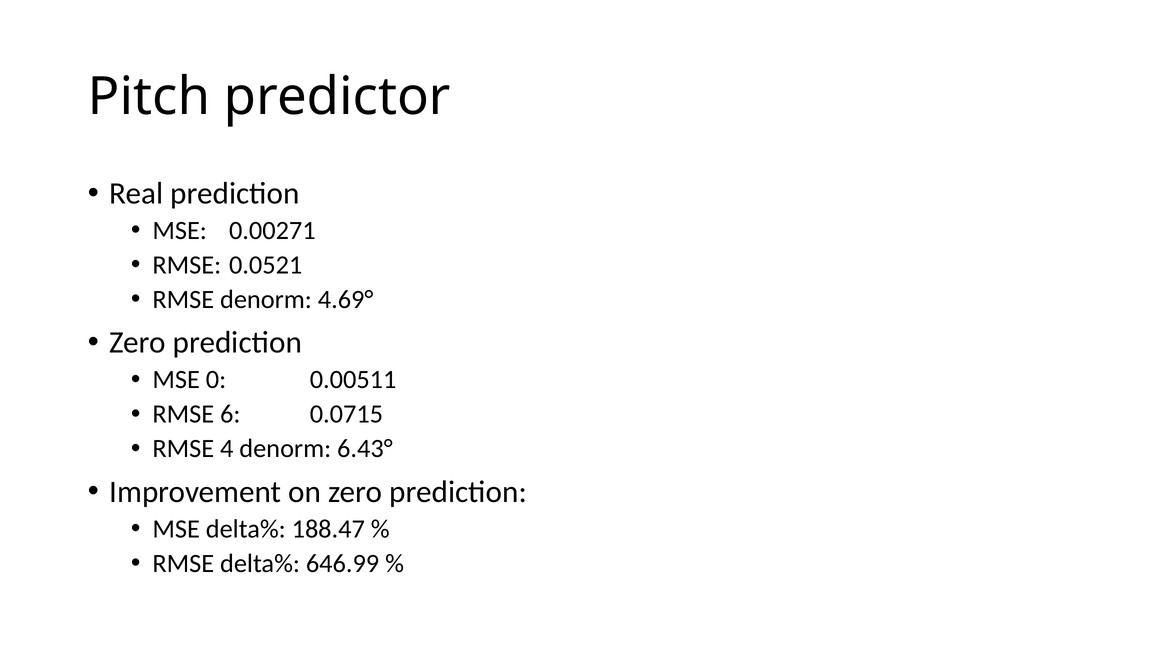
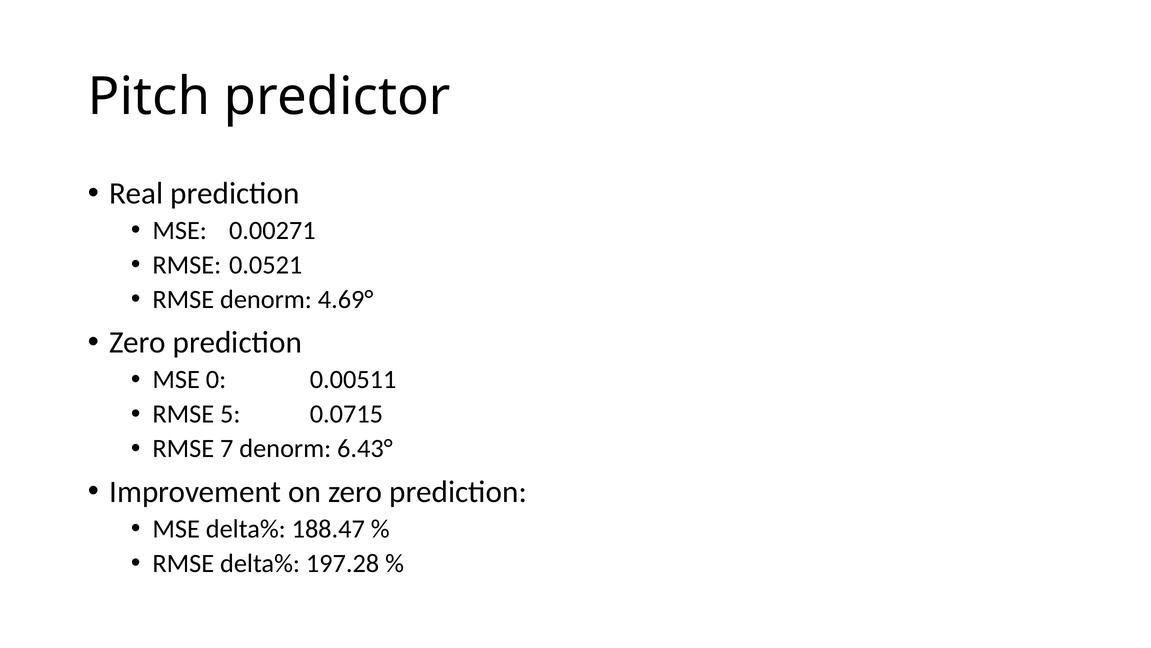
6: 6 -> 5 (230, 414)
4: 4 -> 7 (227, 448)
646.99: 646.99 -> 197.28 (343, 563)
